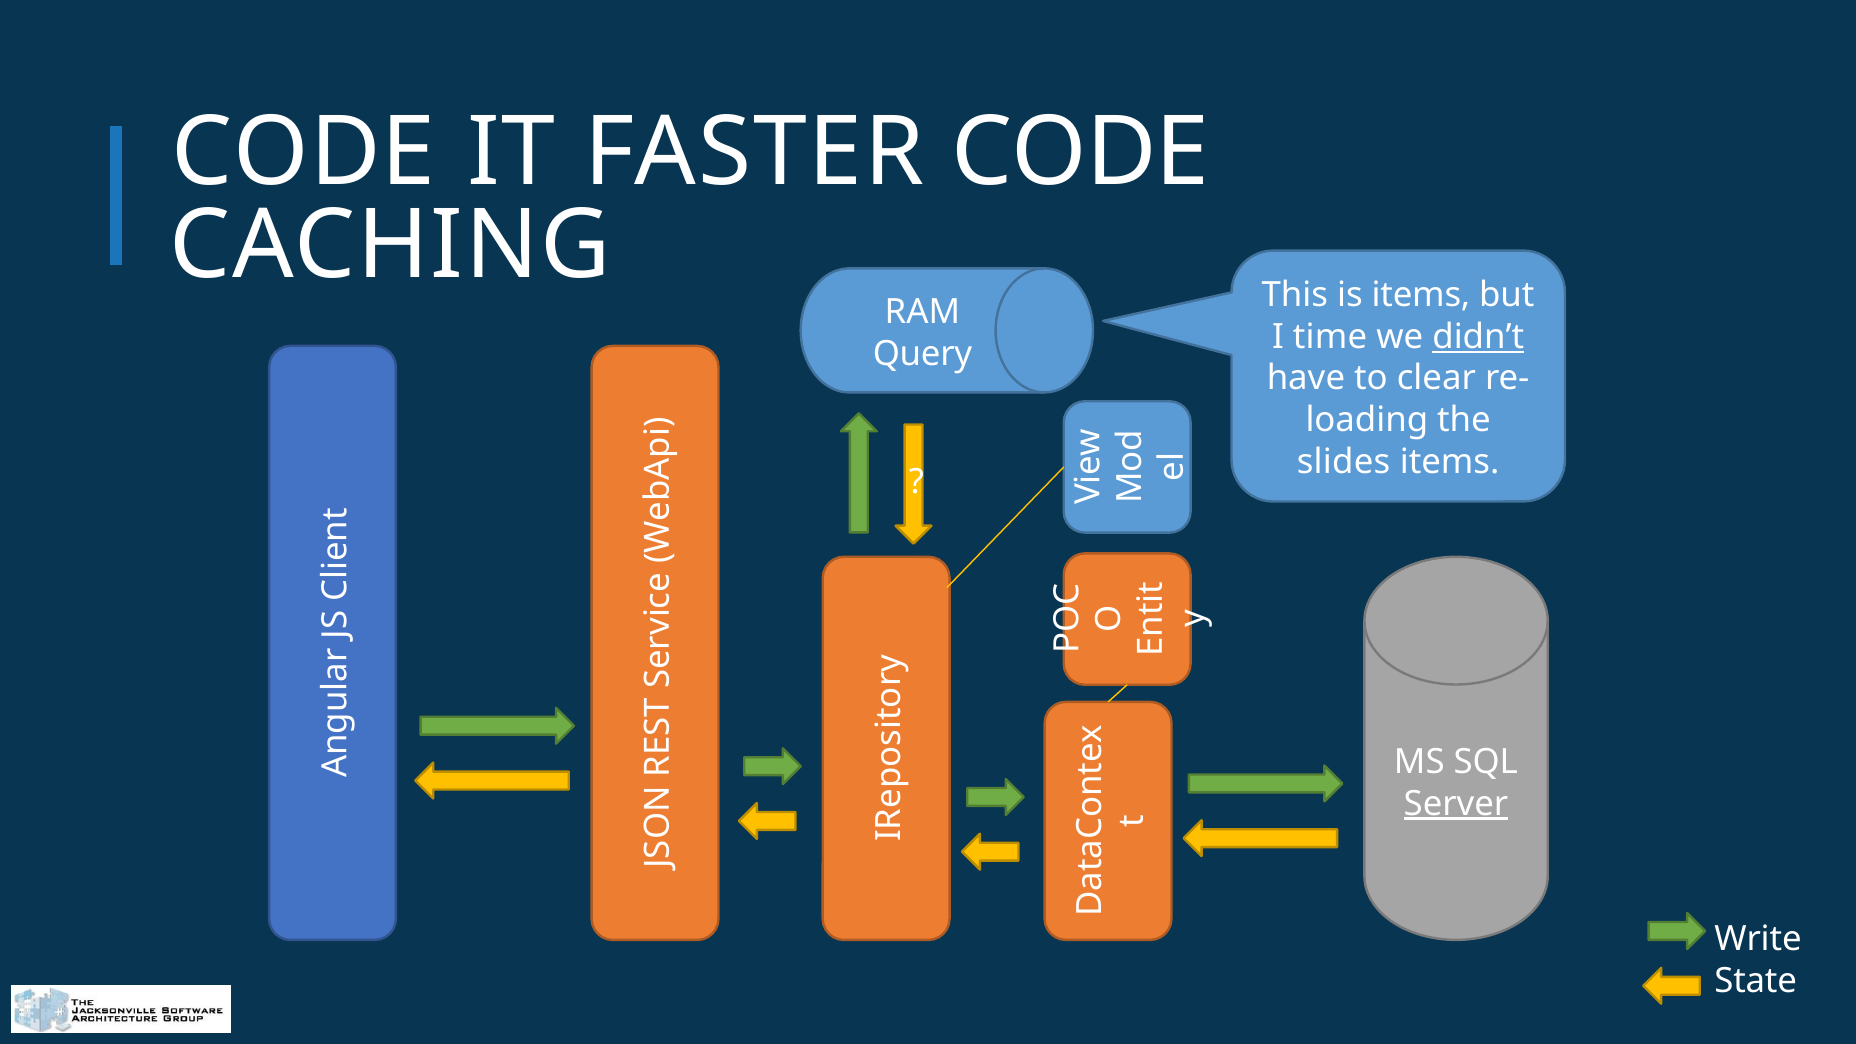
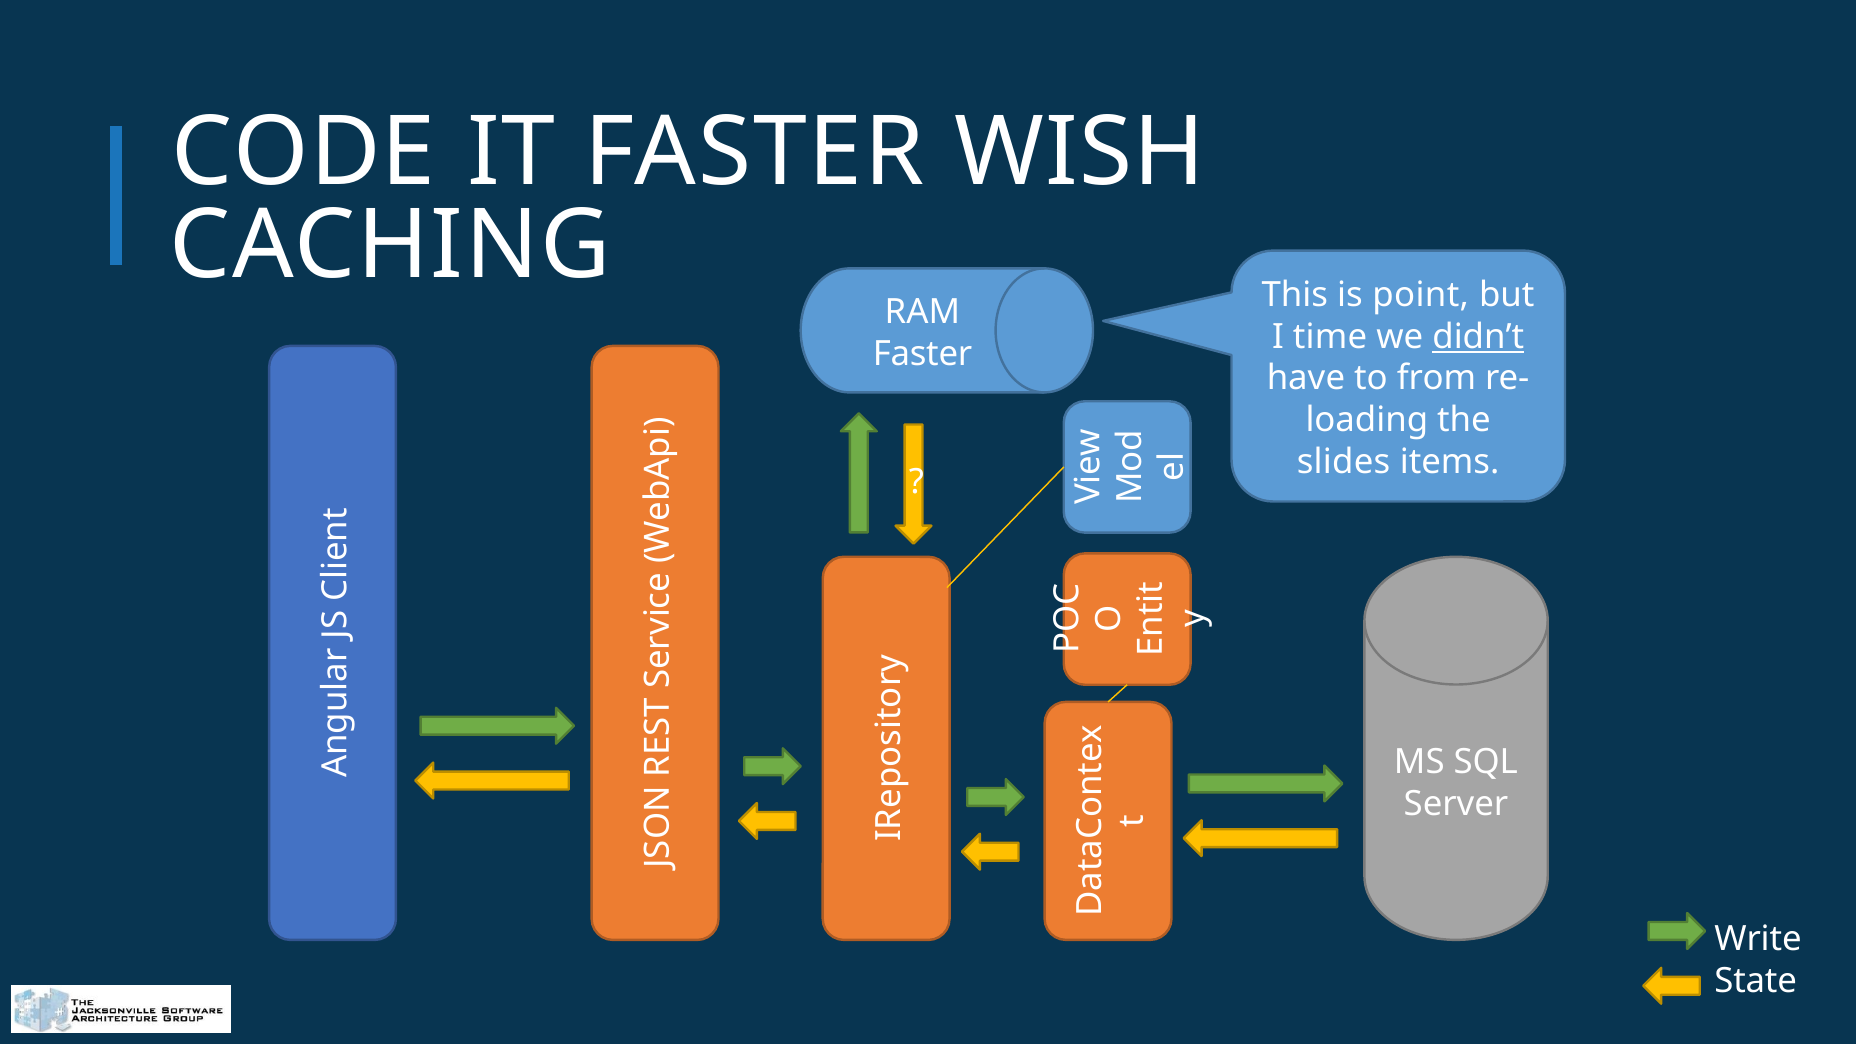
FASTER CODE: CODE -> WISH (1080, 153)
is items: items -> point (1421, 295)
Query: Query -> Faster (923, 354)
clear: clear -> from (1436, 378)
Server underline: present -> none (1456, 804)
